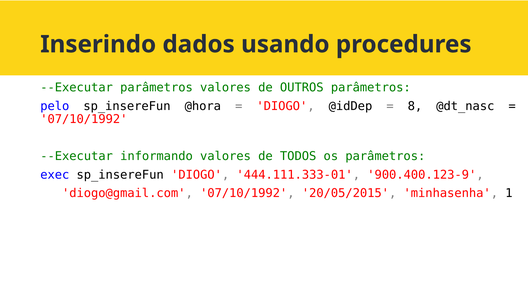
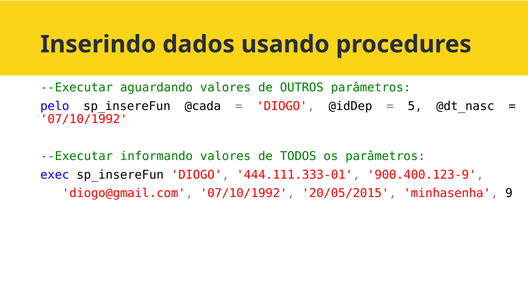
--Executar parâmetros: parâmetros -> aguardando (156, 87)
@hora: @hora -> @cada (203, 106)
8: 8 -> 5 (415, 106)
1: 1 -> 9 (509, 193)
